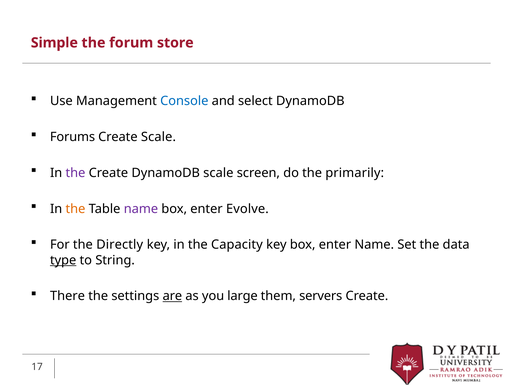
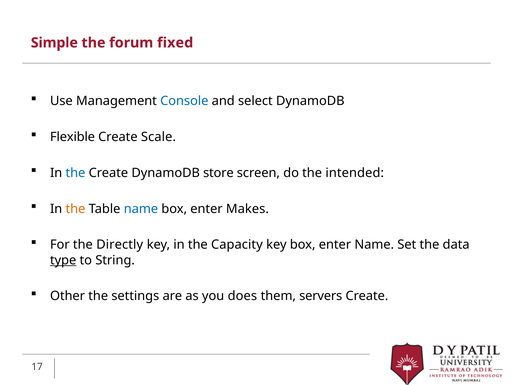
store: store -> fixed (175, 43)
Forums: Forums -> Flexible (72, 137)
the colour: purple -> blue (75, 173)
DynamoDB scale: scale -> store (218, 173)
primarily: primarily -> intended (355, 173)
name colour: purple -> blue (141, 209)
Evolve: Evolve -> Makes (247, 209)
There: There -> Other (68, 296)
are underline: present -> none (172, 296)
large: large -> does (242, 296)
